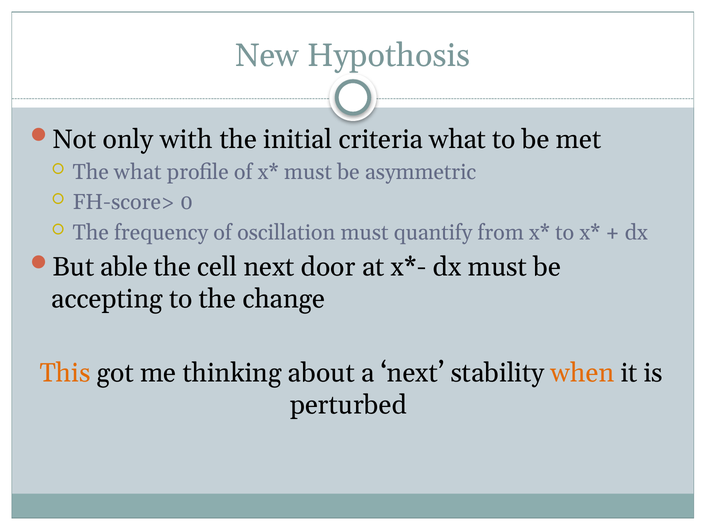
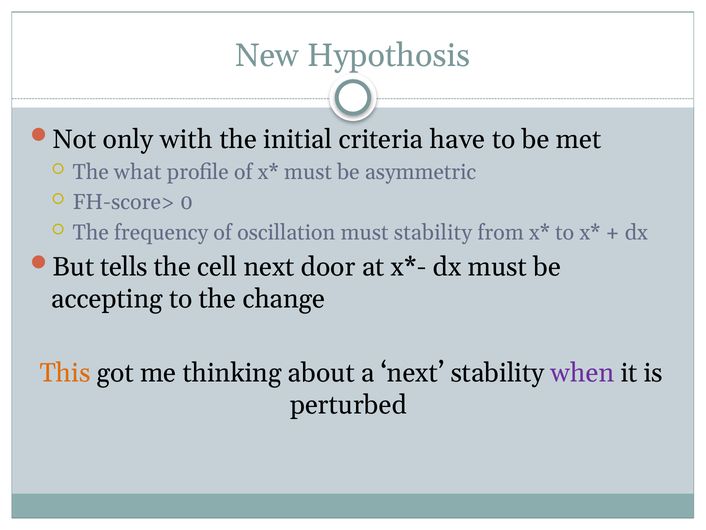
criteria what: what -> have (458, 139)
must quantify: quantify -> stability (433, 232)
able: able -> tells (124, 267)
when colour: orange -> purple (582, 373)
